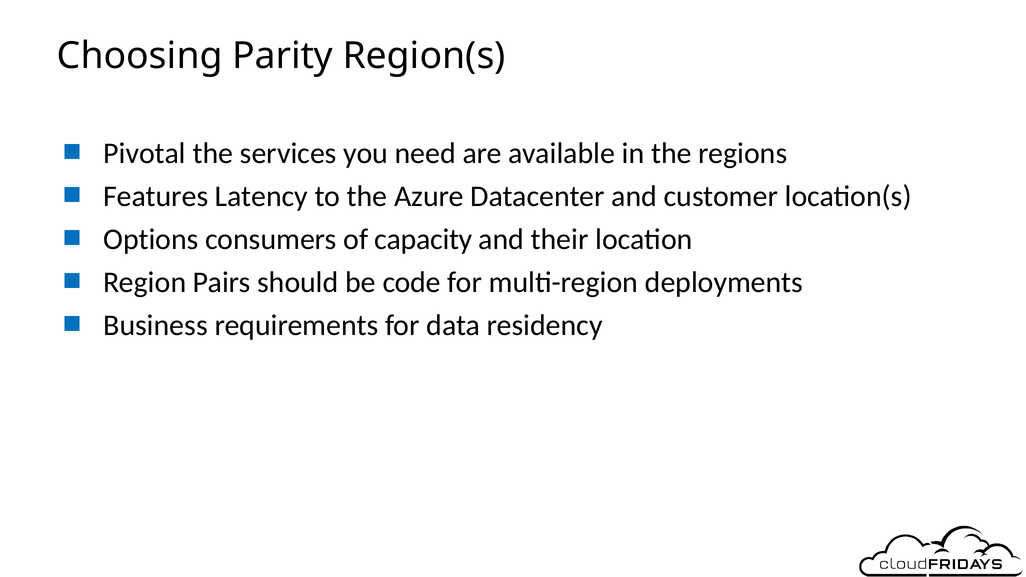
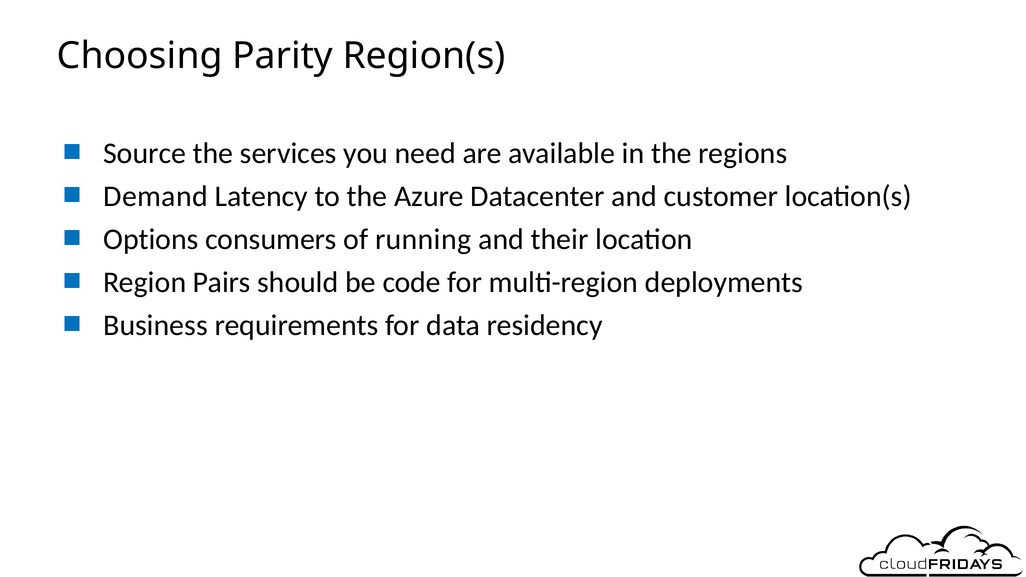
Pivotal: Pivotal -> Source (145, 153)
Features: Features -> Demand (156, 196)
capacity: capacity -> running (423, 239)
